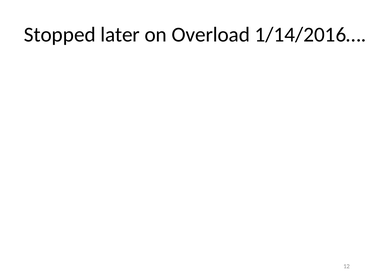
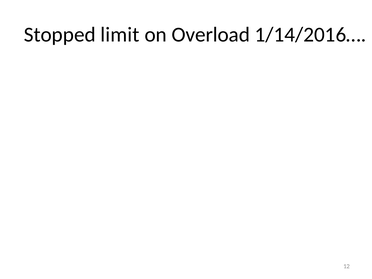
later: later -> limit (120, 35)
